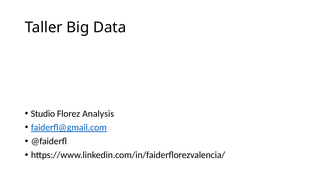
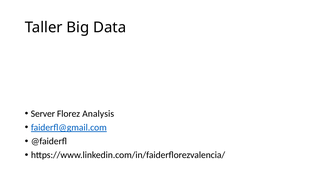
Studio: Studio -> Server (43, 113)
